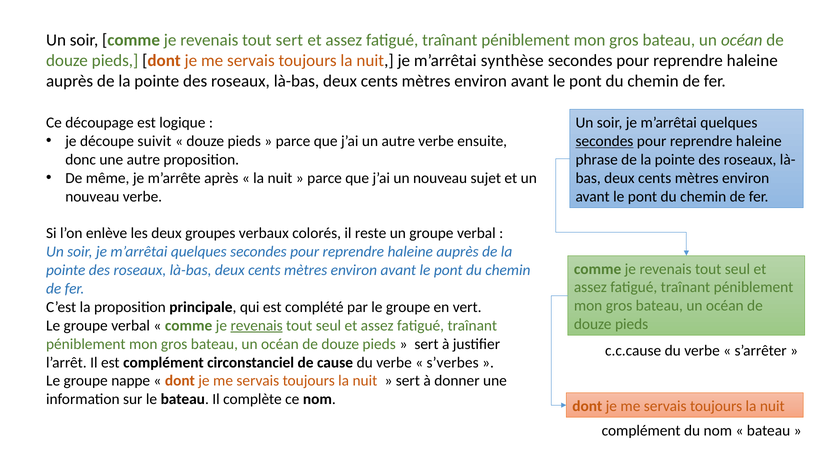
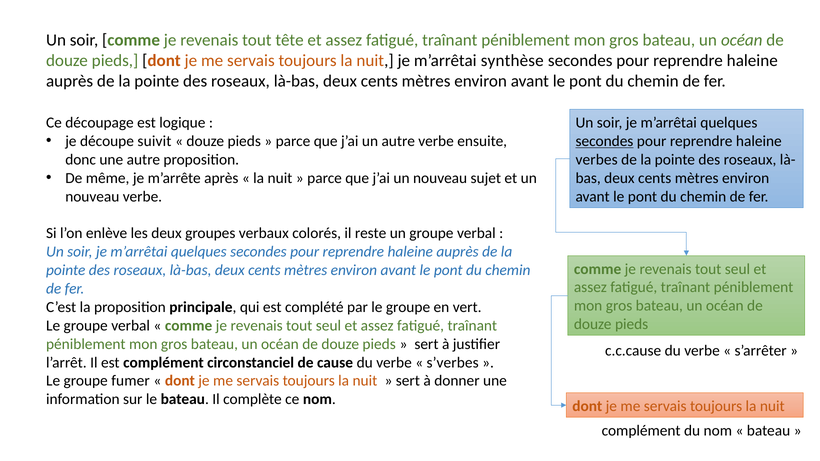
tout sert: sert -> tête (290, 40)
phrase: phrase -> verbes (597, 160)
revenais underline: present -> none (257, 326)
nappe: nappe -> fumer (131, 381)
